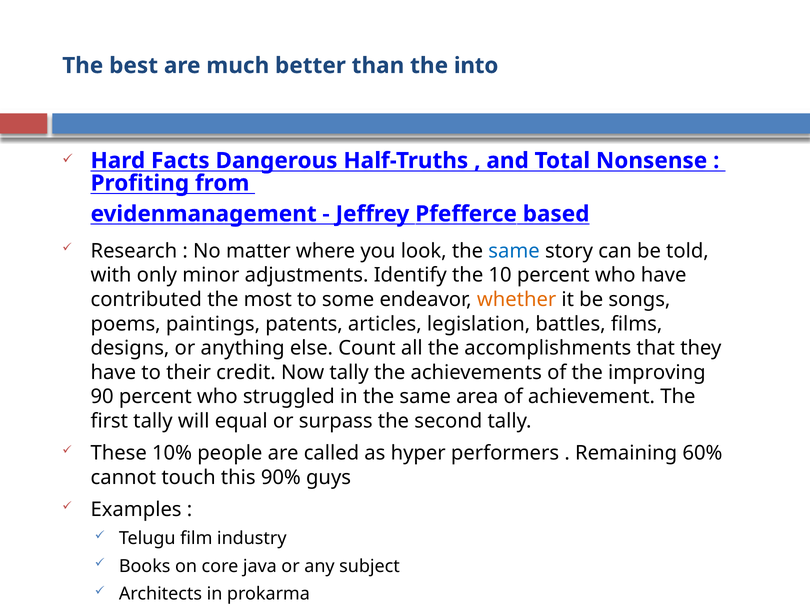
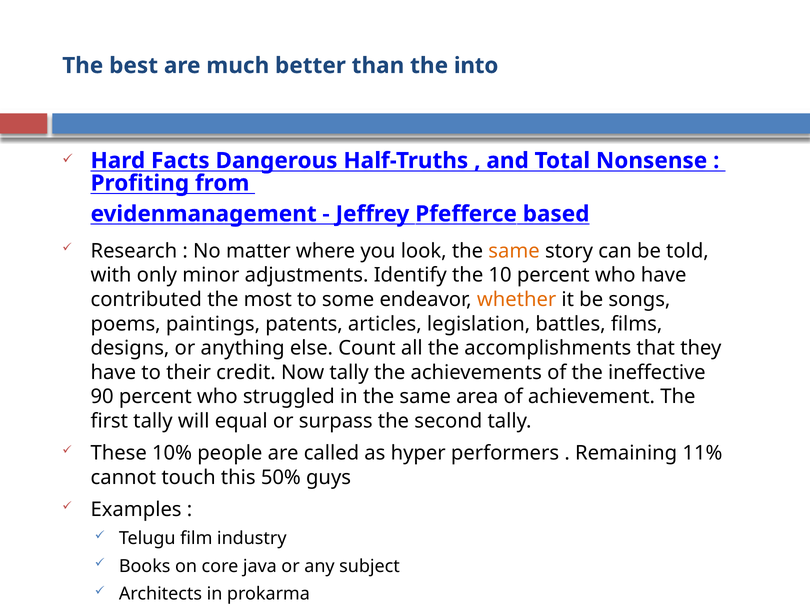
same colour: blue -> orange (514, 251)
improving: improving -> ineffective (657, 373)
60%: 60% -> 11% (702, 454)
90%: 90% -> 50% (281, 478)
